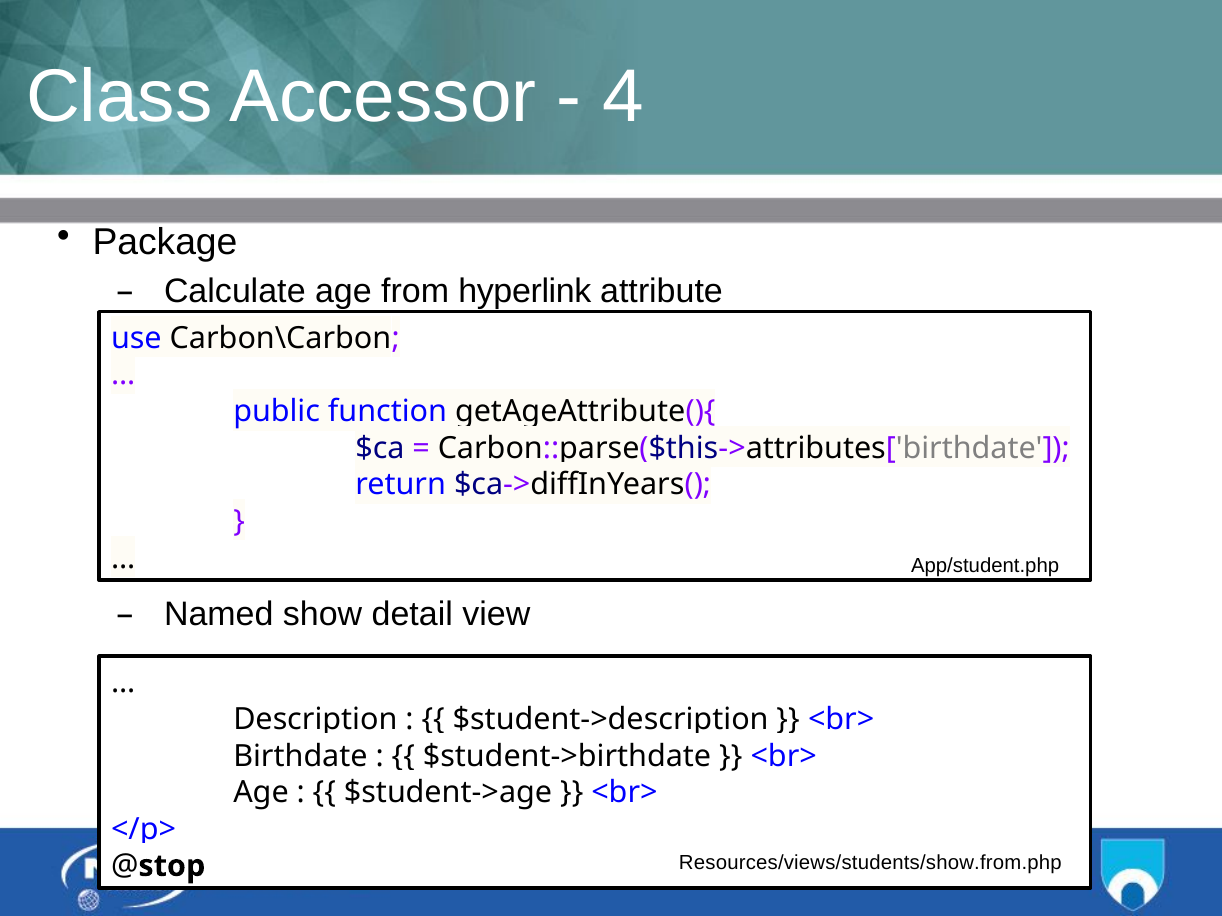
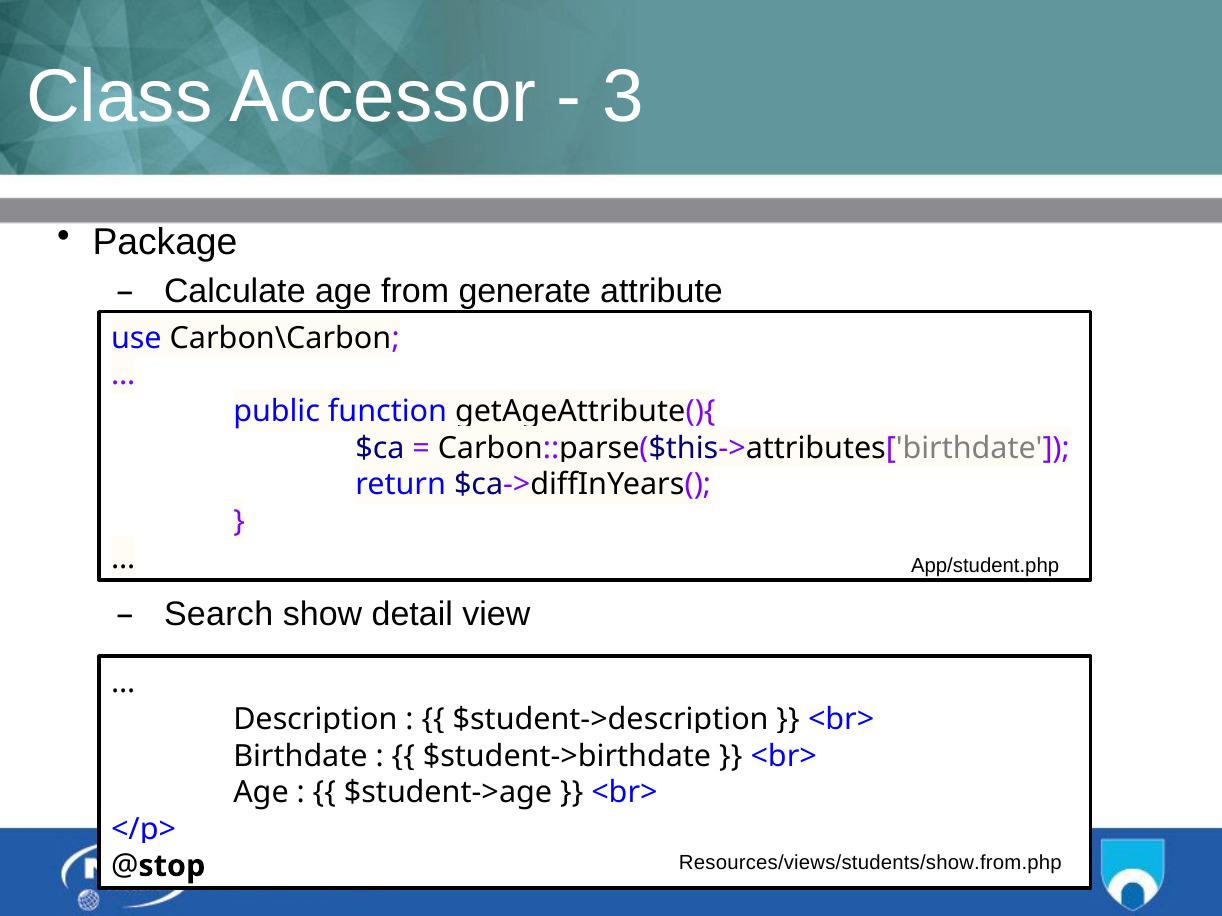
4: 4 -> 3 (623, 97)
hyperlink: hyperlink -> generate (525, 292)
Named: Named -> Search (219, 615)
